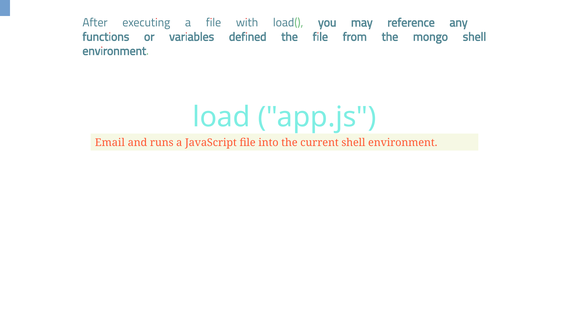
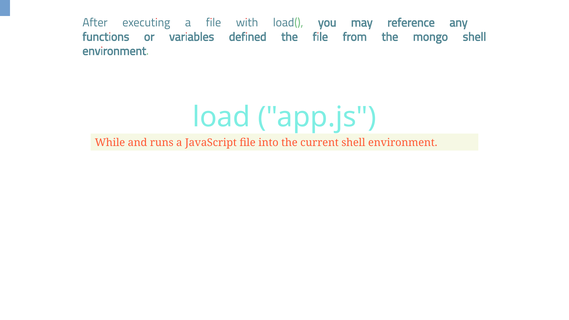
Email: Email -> While (110, 143)
